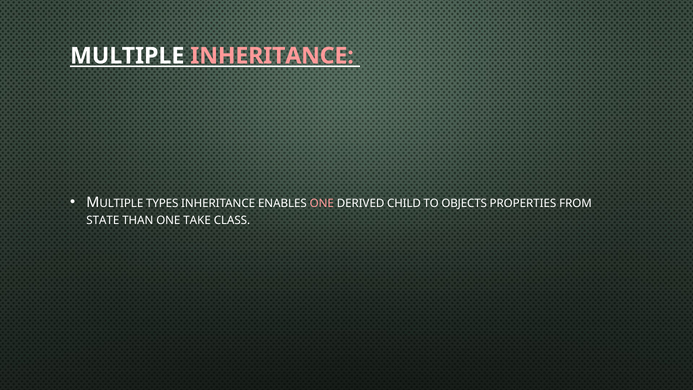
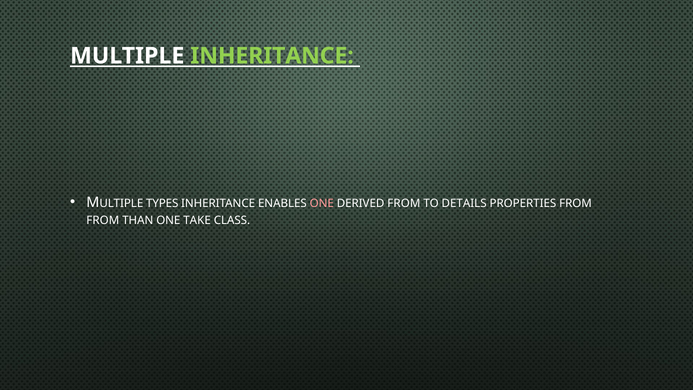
INHERITANCE colour: pink -> light green (272, 56)
DERIVED CHILD: CHILD -> FROM (404, 203)
OBJECTS: OBJECTS -> DETAILS (464, 203)
STATE: STATE -> FROM (103, 220)
